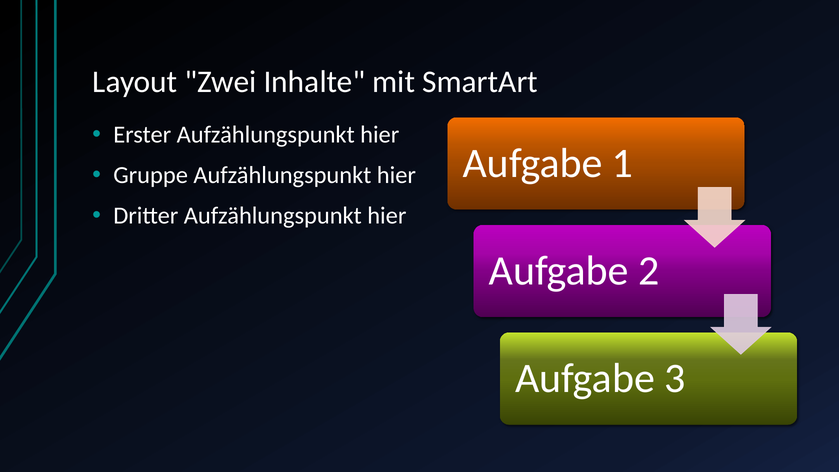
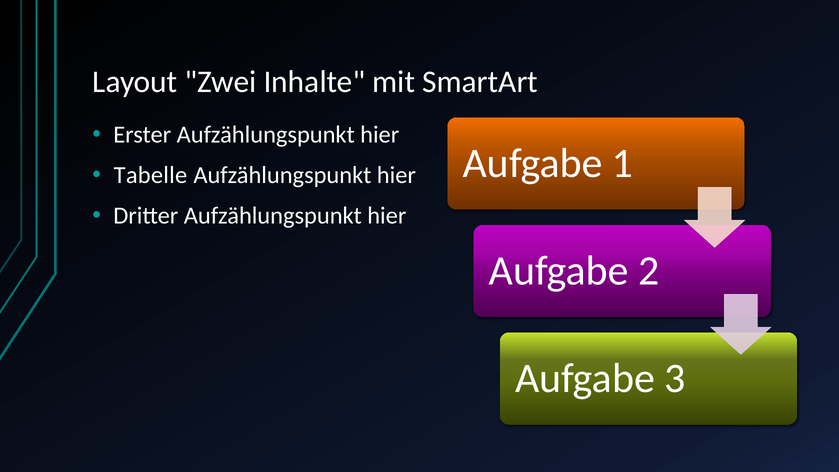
Gruppe: Gruppe -> Tabelle (150, 175)
